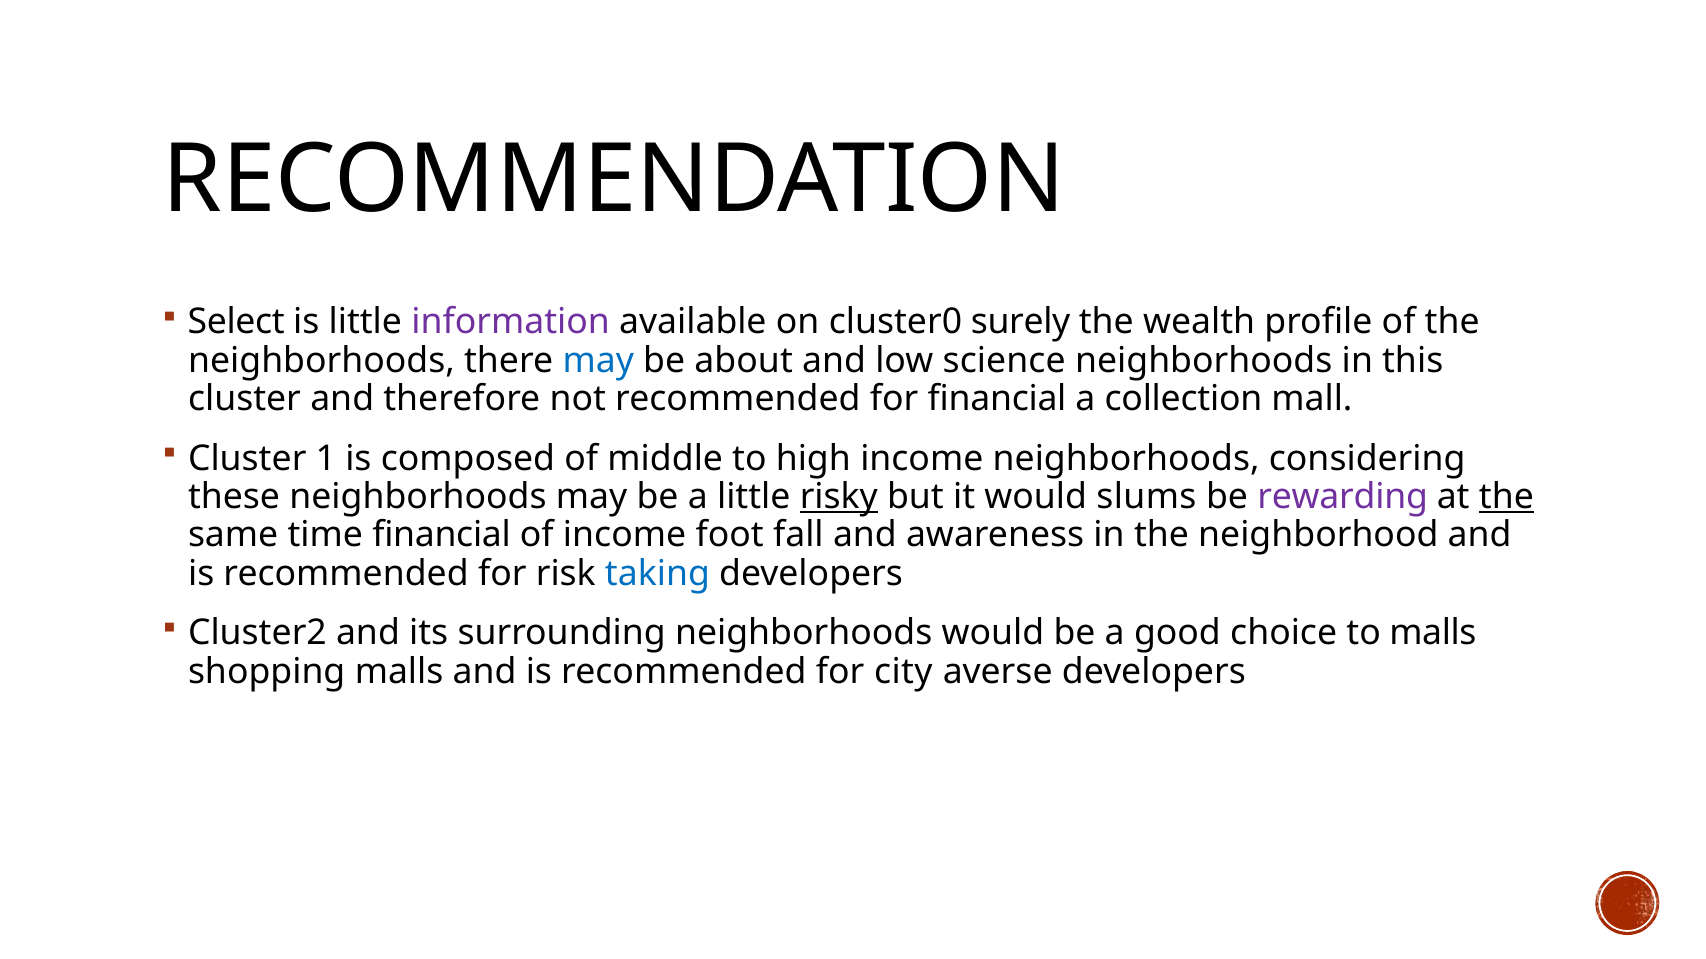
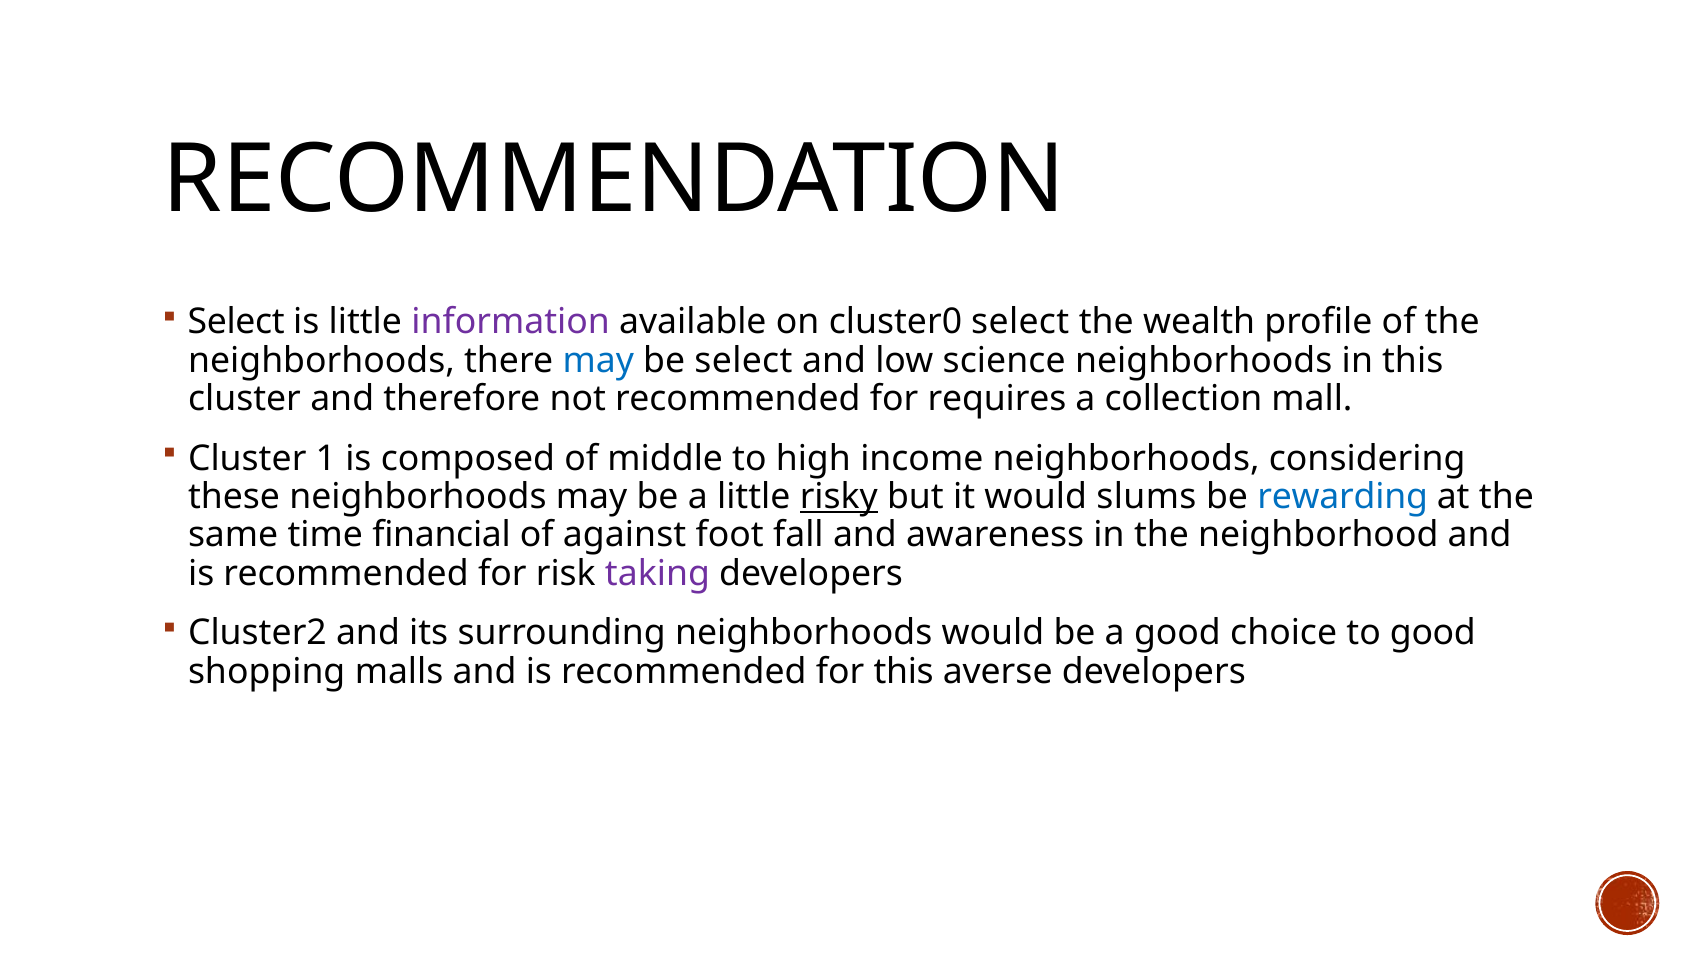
cluster0 surely: surely -> select (1020, 322)
be about: about -> select (743, 361)
for financial: financial -> requires (997, 399)
rewarding colour: purple -> blue (1343, 497)
the underline: present -> none (1506, 497)
of income: income -> against (625, 535)
taking colour: blue -> purple (657, 574)
to malls: malls -> good (1433, 634)
for city: city -> this (904, 672)
